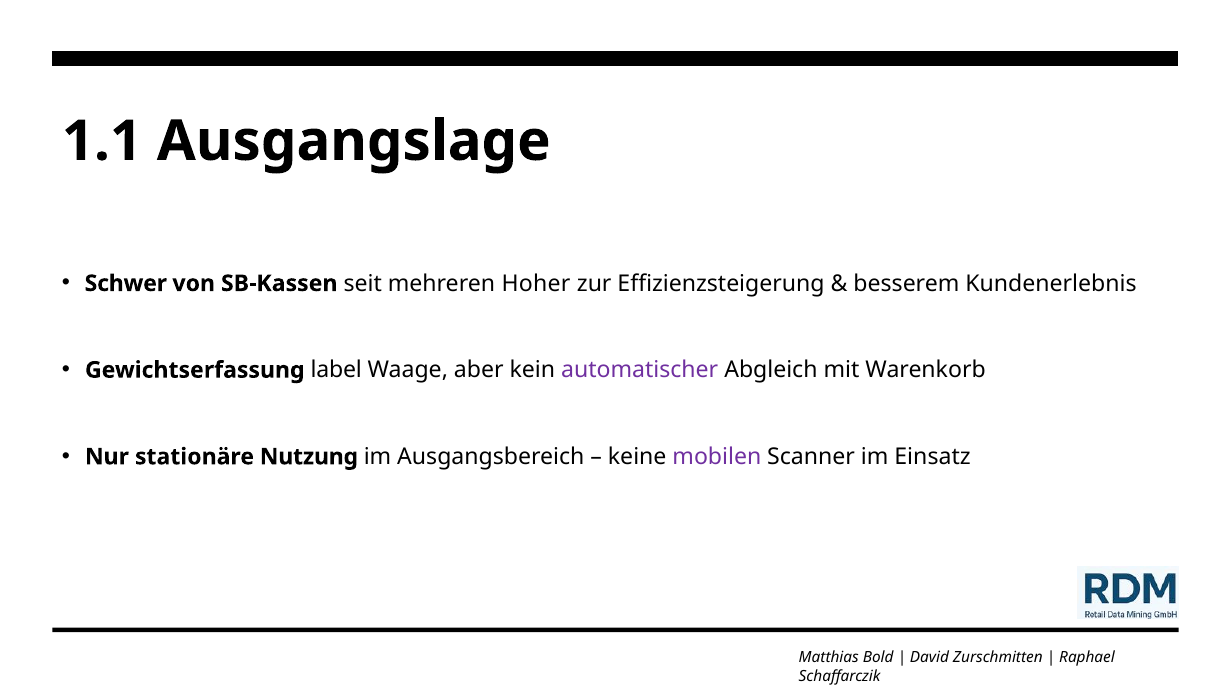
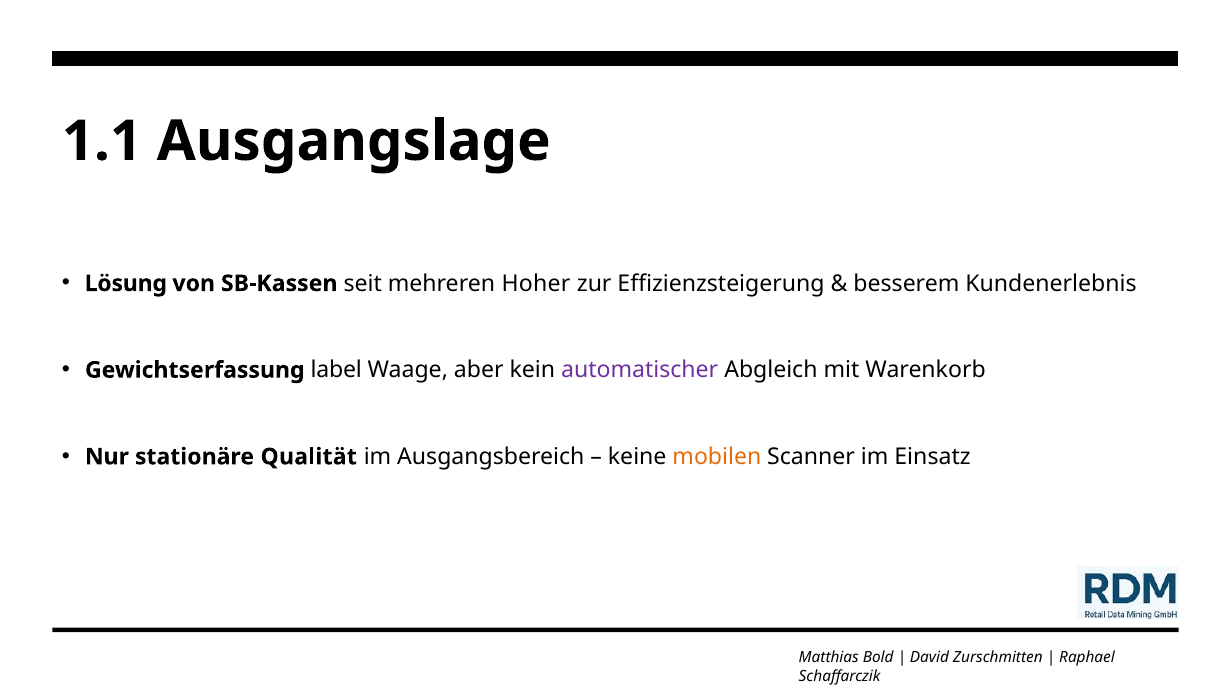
Schwer: Schwer -> Lösung (126, 283)
Nutzung: Nutzung -> Qualität (309, 456)
mobilen colour: purple -> orange (717, 456)
